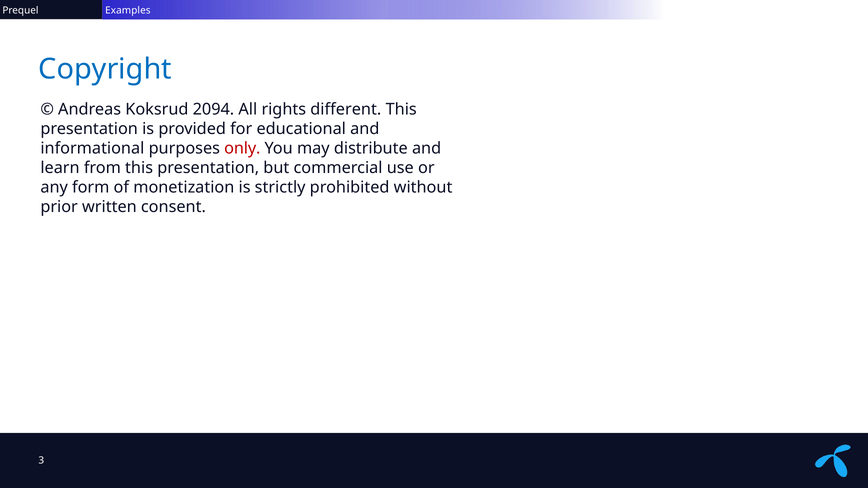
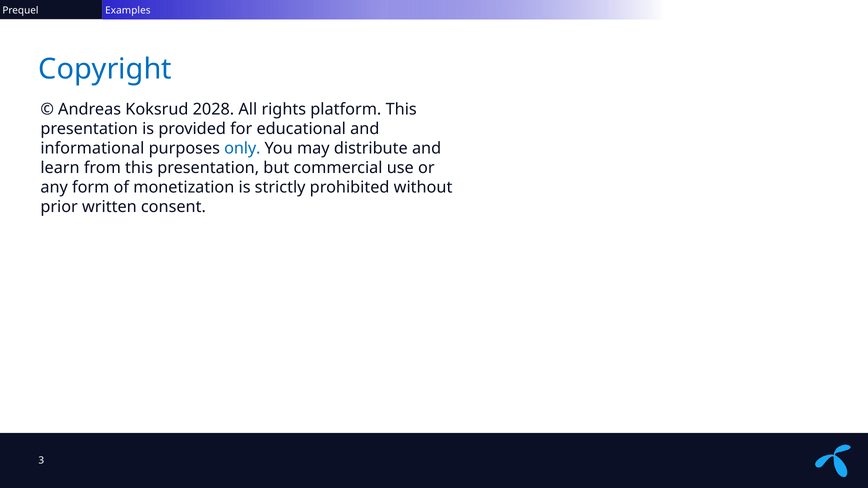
2094: 2094 -> 2028 (213, 109)
different: different -> platform (346, 109)
only colour: red -> blue (242, 148)
